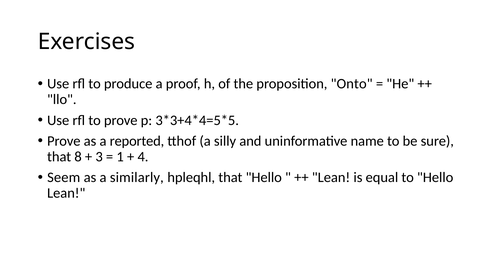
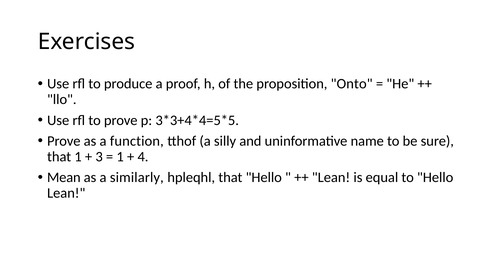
reported: reported -> function (137, 141)
that 8: 8 -> 1 (78, 157)
Seem: Seem -> Mean (64, 178)
